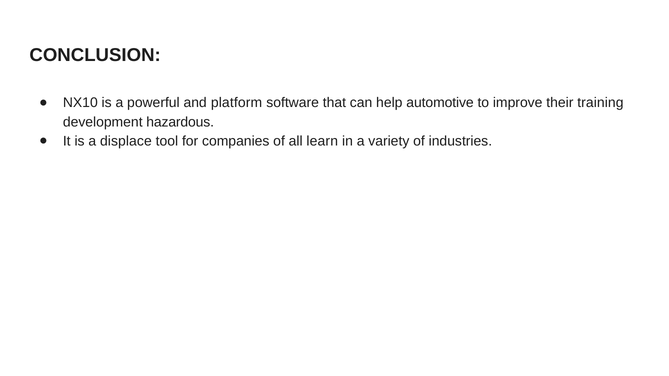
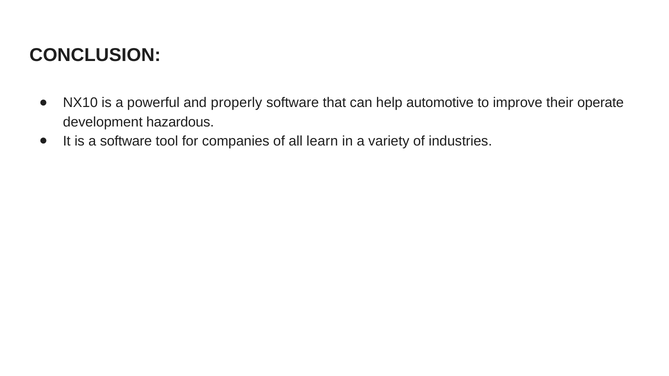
platform: platform -> properly (237, 103)
training: training -> operate (601, 103)
a displace: displace -> software (126, 141)
